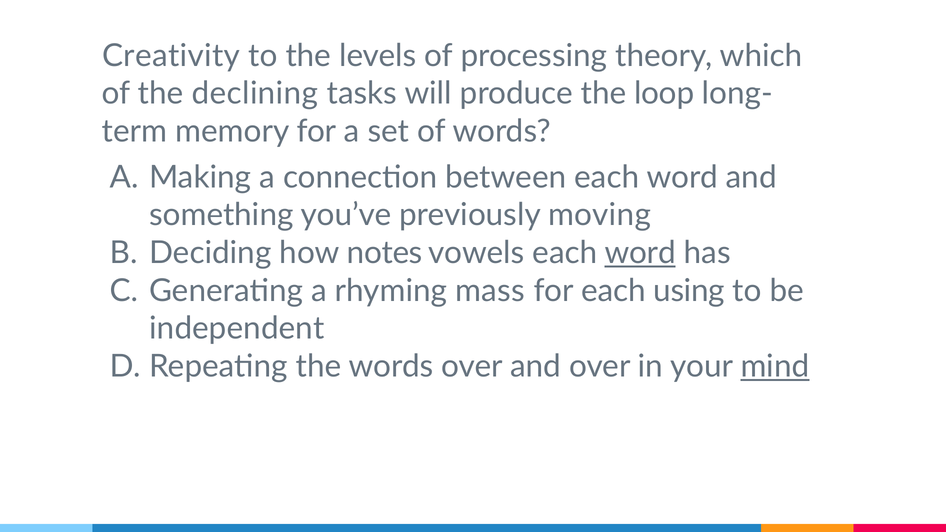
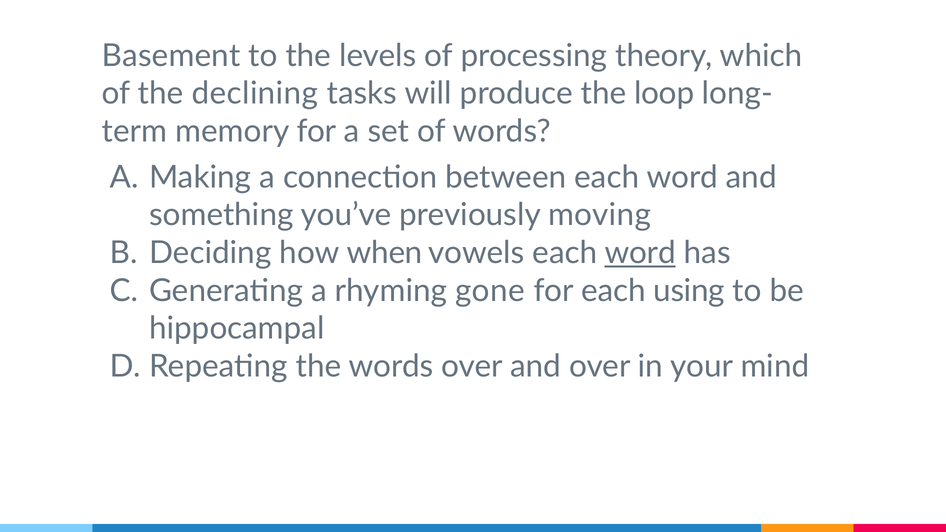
Creativity: Creativity -> Basement (171, 56)
notes: notes -> when (385, 253)
mass: mass -> gone (490, 291)
independent: independent -> hippocampal (237, 329)
mind underline: present -> none (775, 366)
